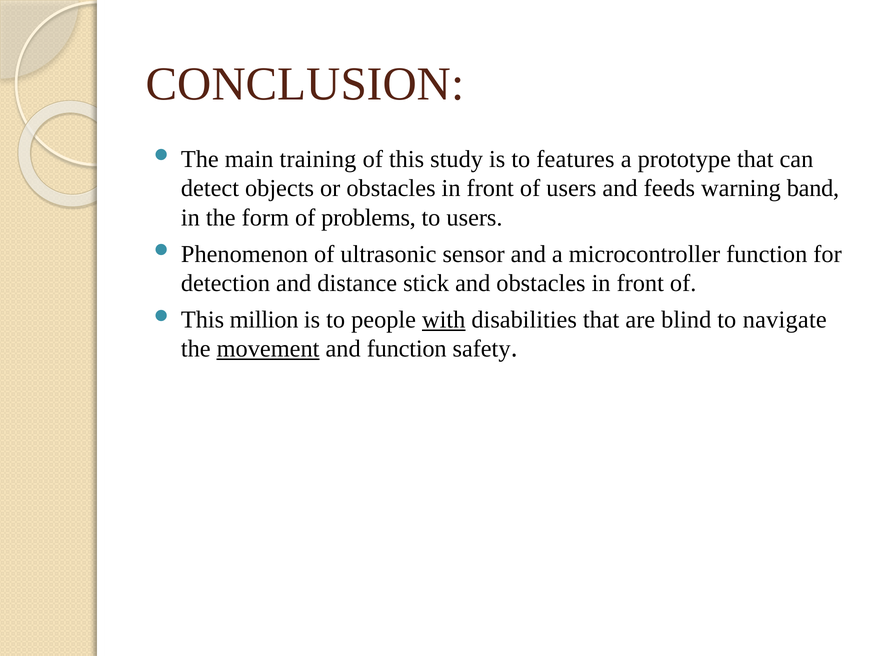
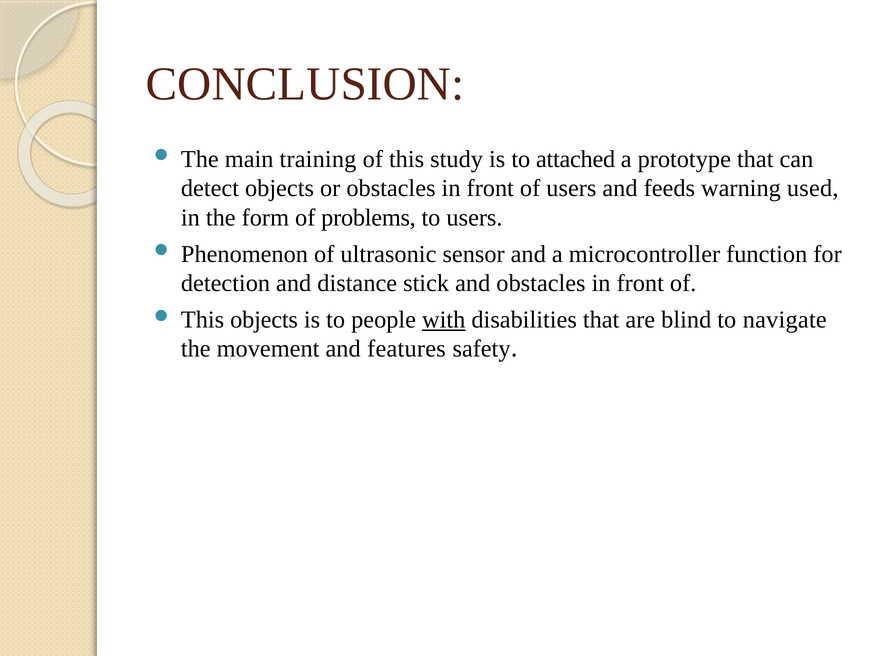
features: features -> attached (576, 159)
band: band -> used (813, 188)
This million: million -> objects (264, 320)
movement underline: present -> none (268, 349)
and function: function -> features (407, 349)
